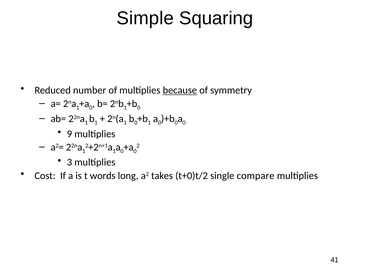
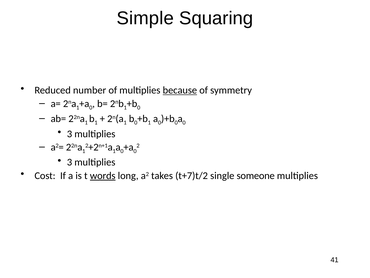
9: 9 -> 3 (69, 134)
words underline: none -> present (103, 175)
t+0)t/2: t+0)t/2 -> t+7)t/2 (192, 175)
compare: compare -> someone (256, 175)
